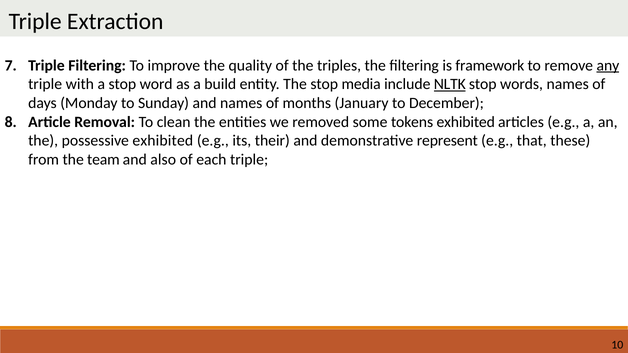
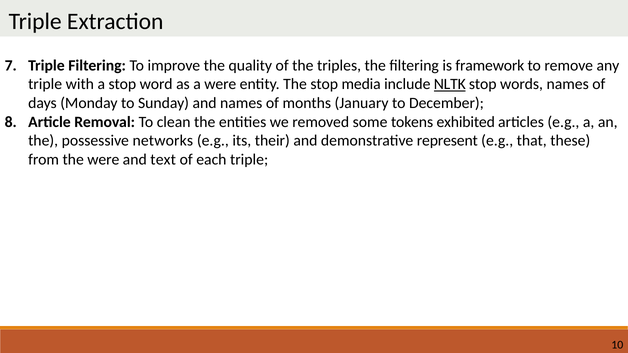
any underline: present -> none (608, 65)
a build: build -> were (220, 84)
possessive exhibited: exhibited -> networks (163, 141)
the team: team -> were (103, 160)
also: also -> text (163, 160)
